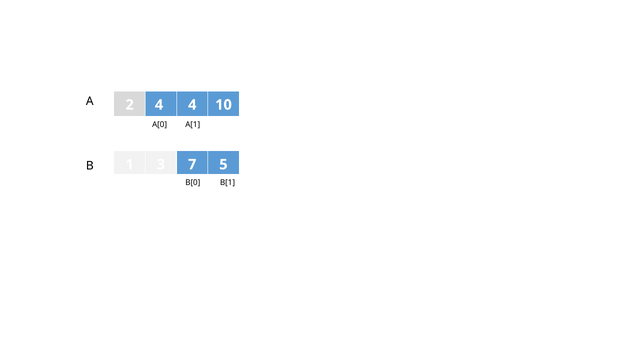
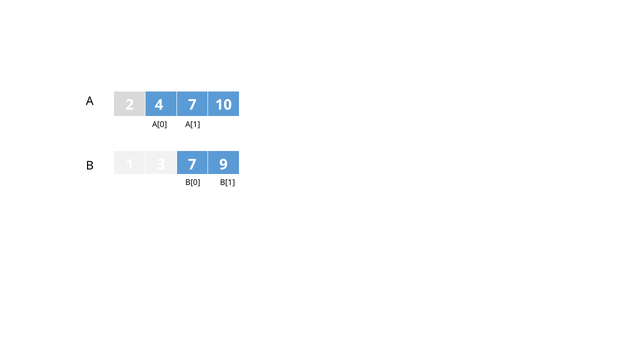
4 4: 4 -> 7 (192, 105)
5: 5 -> 9 (223, 164)
